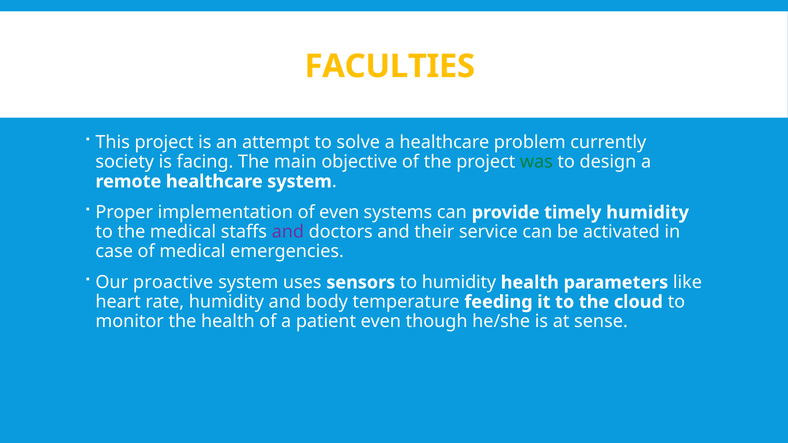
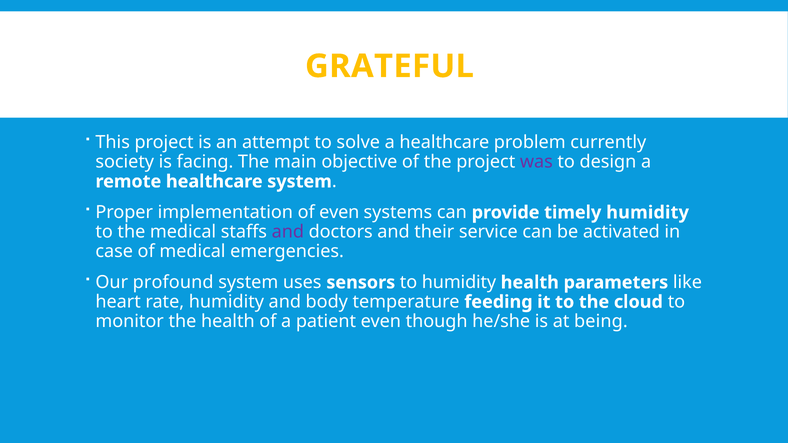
FACULTIES: FACULTIES -> GRATEFUL (389, 66)
was colour: green -> purple (536, 162)
proactive: proactive -> profound (173, 283)
sense: sense -> being (601, 322)
